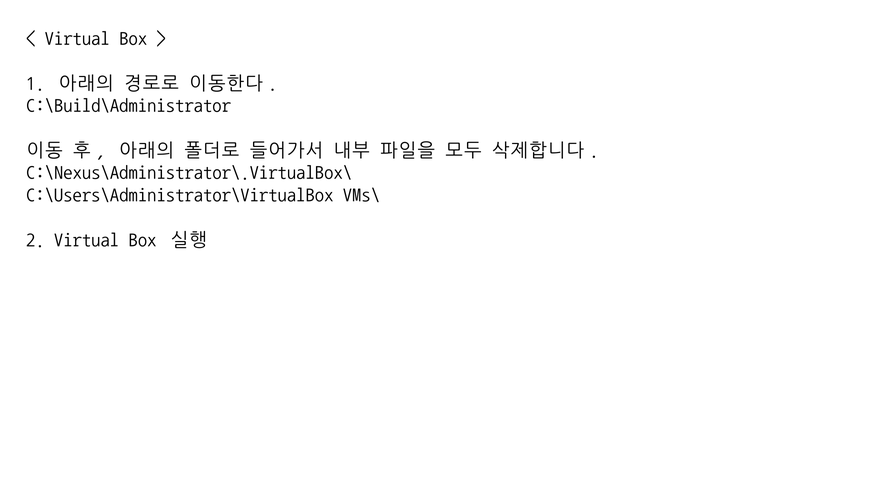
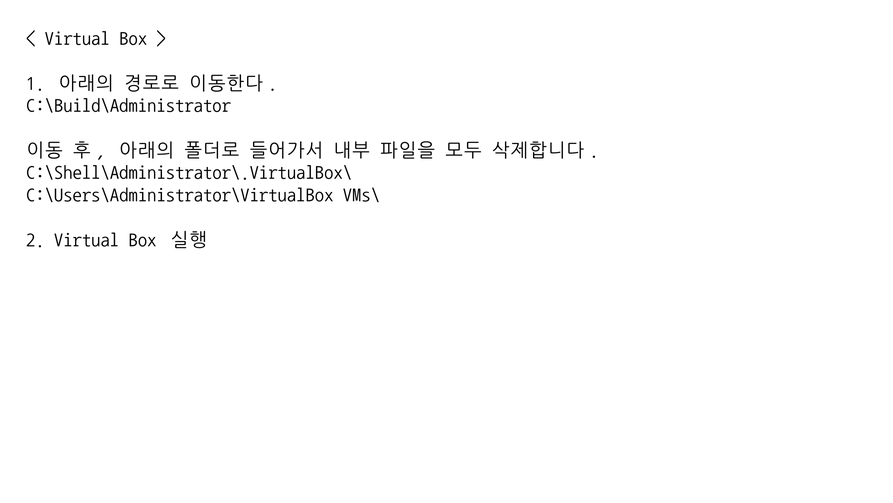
C:\Nexus\Administrator\.VirtualBox\: C:\Nexus\Administrator\.VirtualBox\ -> C:\Shell\Administrator\.VirtualBox\ (189, 172)
